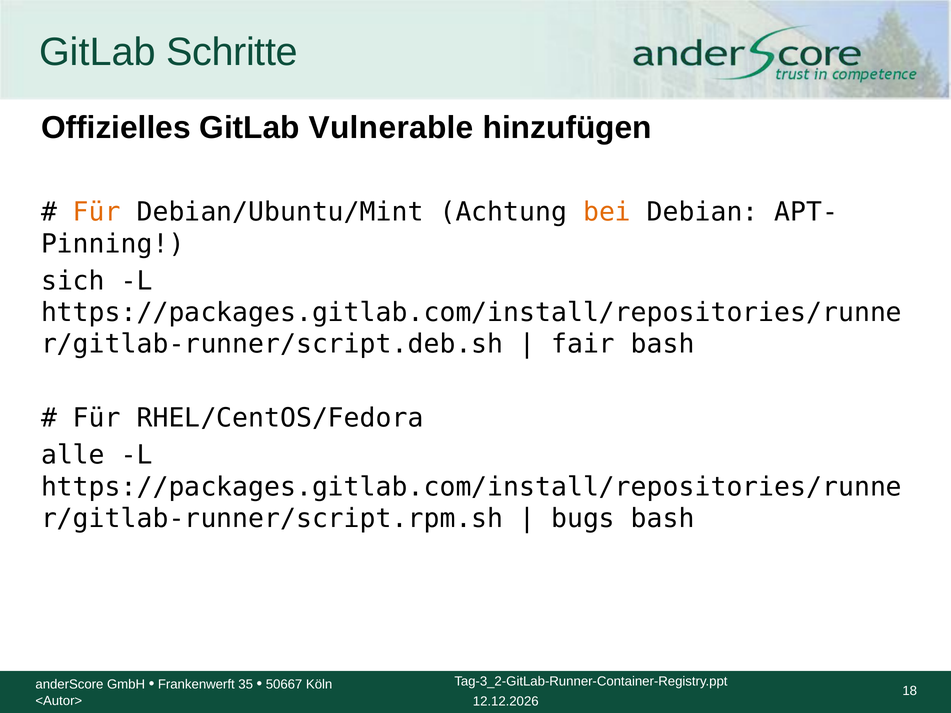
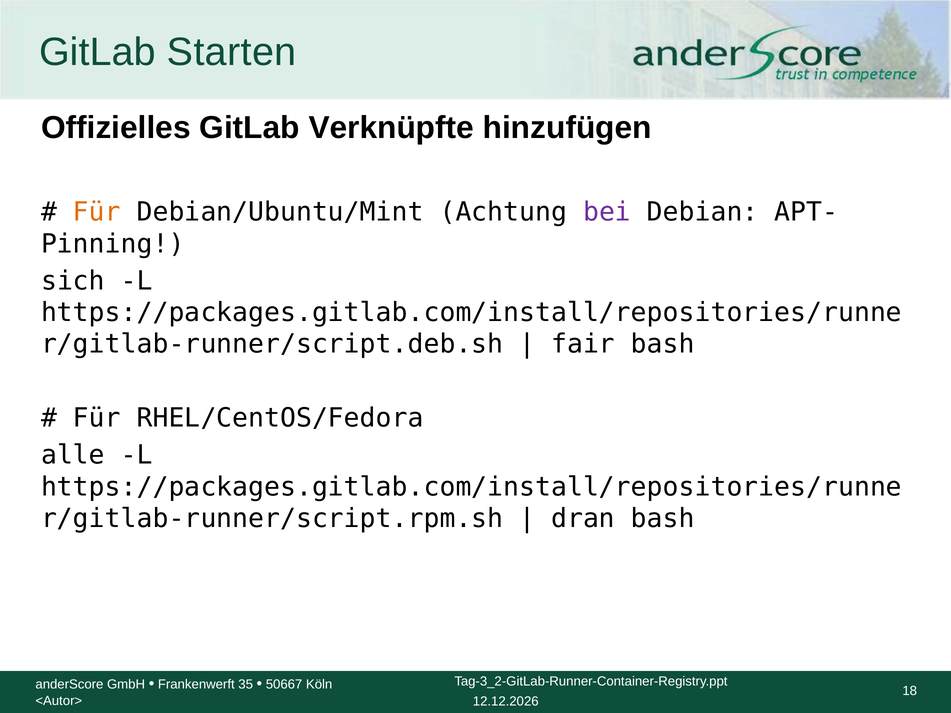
Schritte: Schritte -> Starten (232, 52)
Vulnerable: Vulnerable -> Verknüpfte (391, 128)
bei colour: orange -> purple (607, 212)
bugs: bugs -> dran (583, 519)
